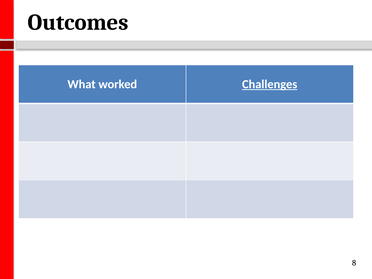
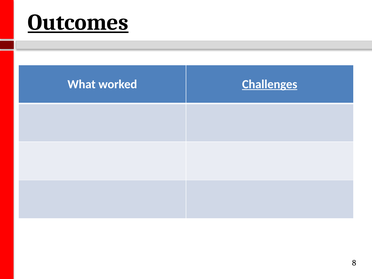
Outcomes underline: none -> present (78, 22)
